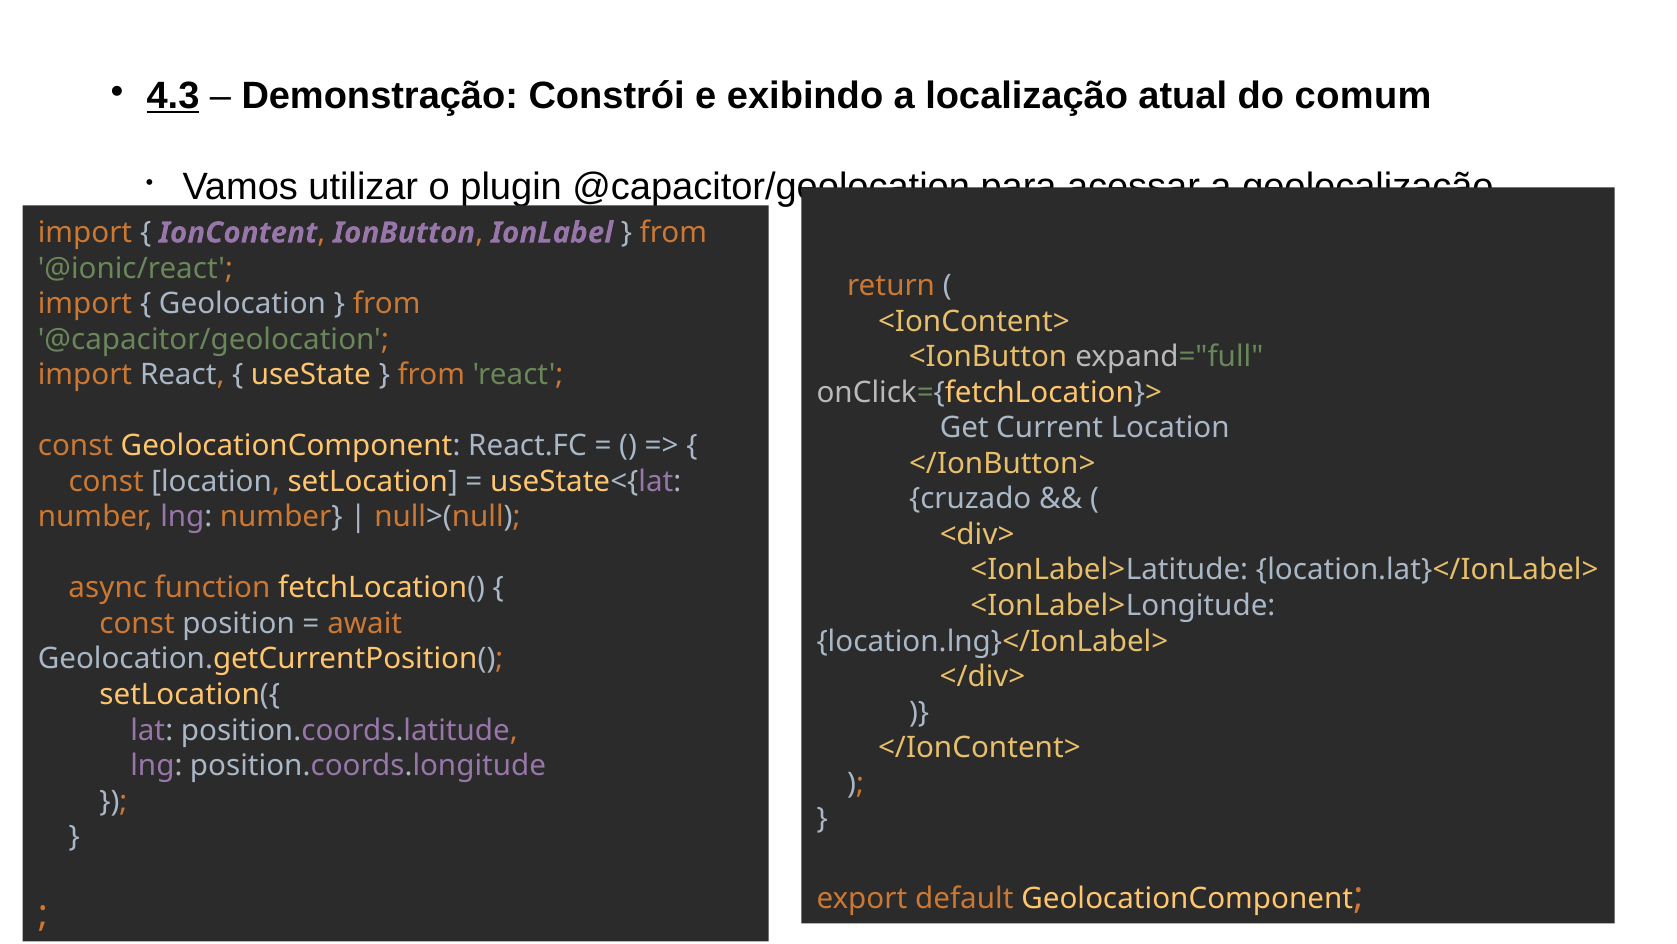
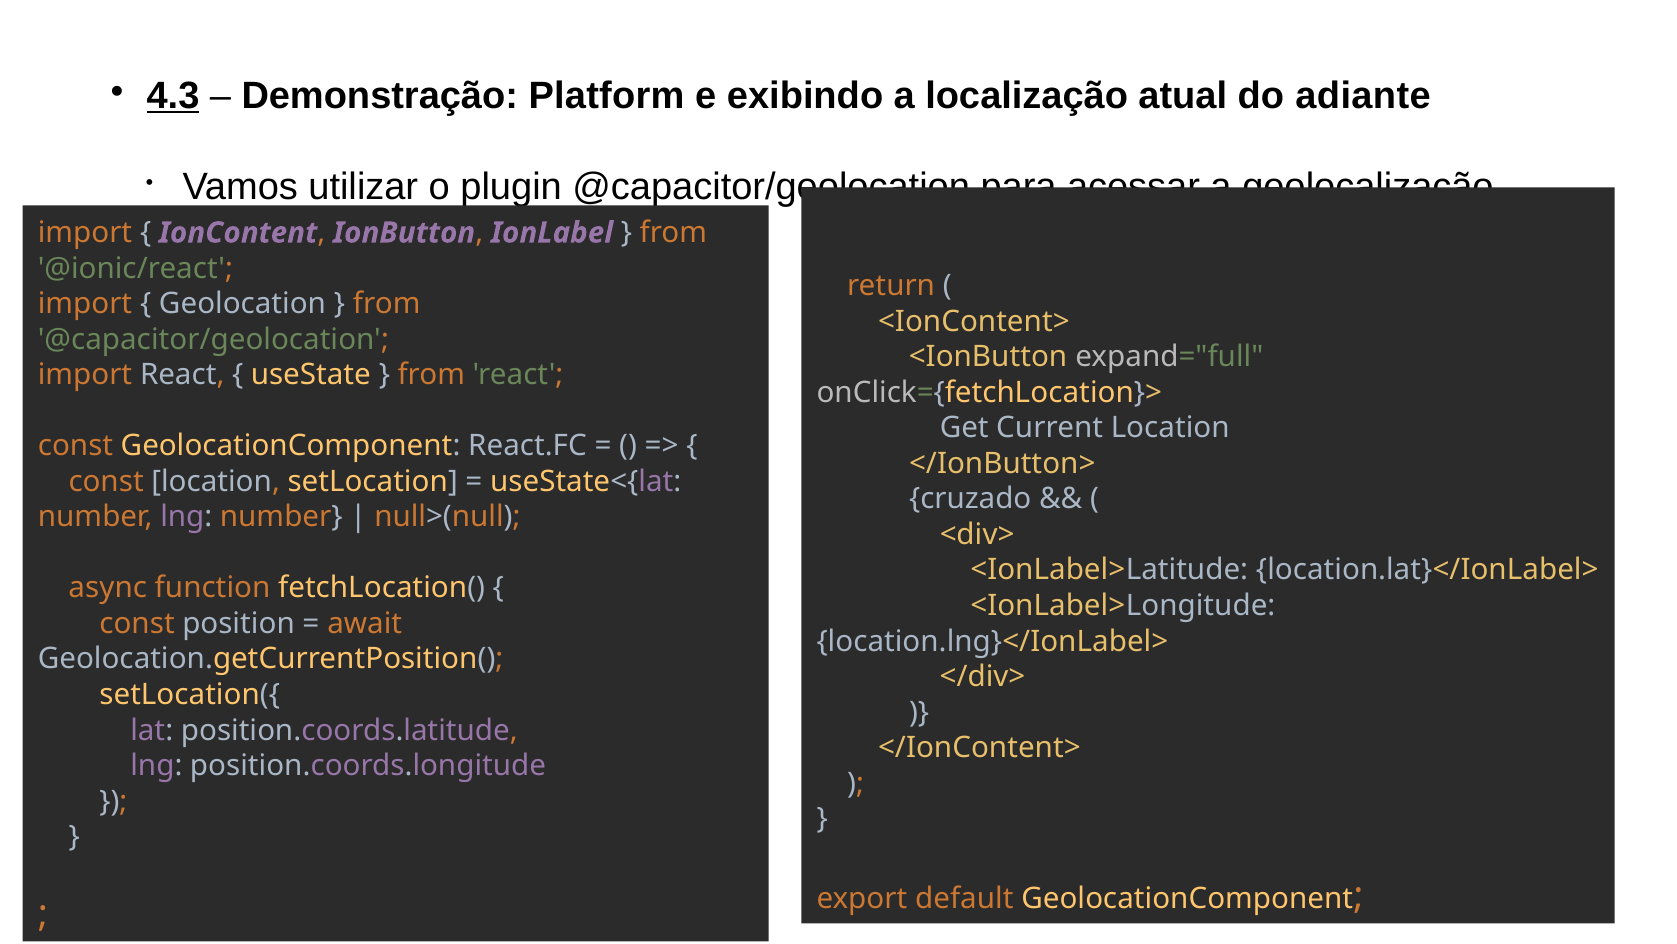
Constrói: Constrói -> Platform (606, 96)
comum: comum -> adiante (1363, 96)
